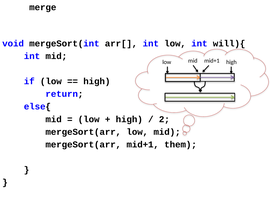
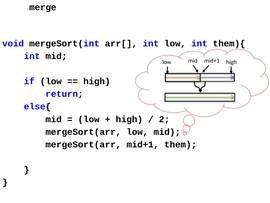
will){: will){ -> them){ (229, 43)
